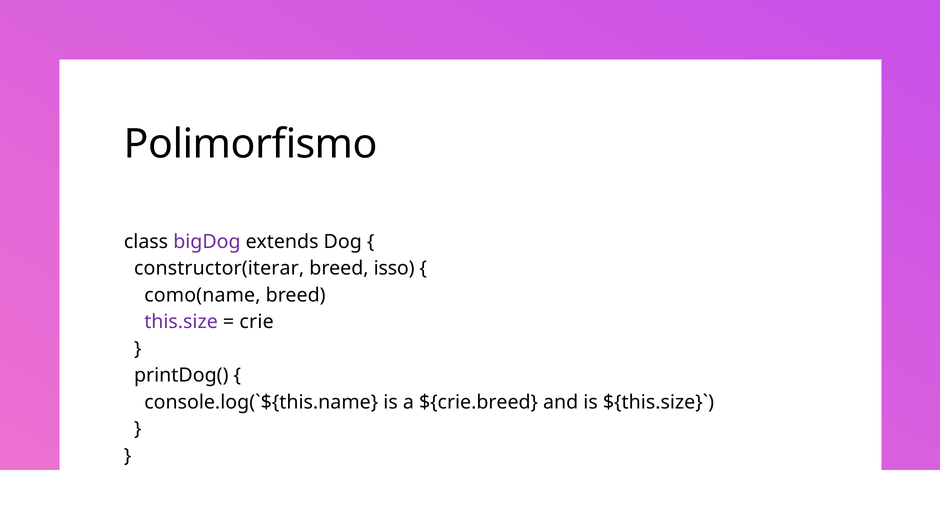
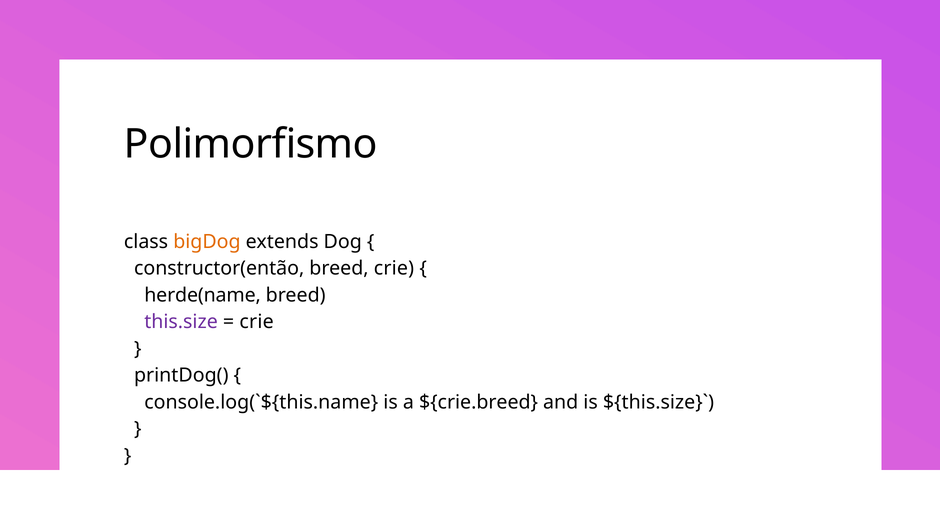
bigDog colour: purple -> orange (207, 242)
constructor(iterar: constructor(iterar -> constructor(então (219, 269)
breed isso: isso -> crie (394, 269)
como(name: como(name -> herde(name (203, 296)
